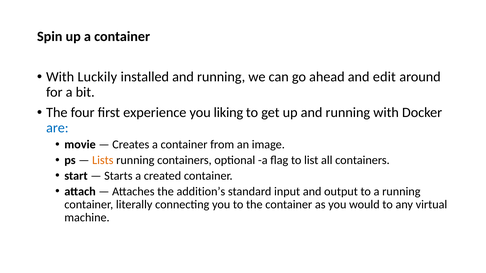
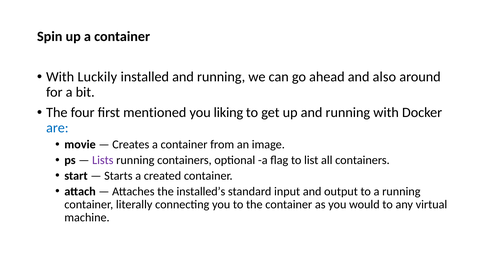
edit: edit -> also (384, 77)
experience: experience -> mentioned (155, 113)
Lists colour: orange -> purple (103, 160)
addition’s: addition’s -> installed’s (201, 192)
